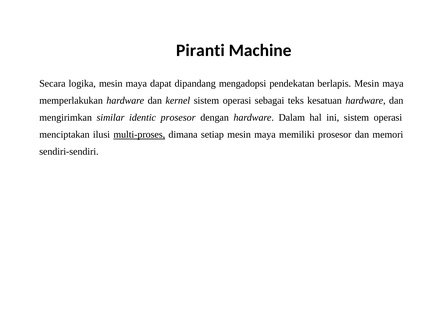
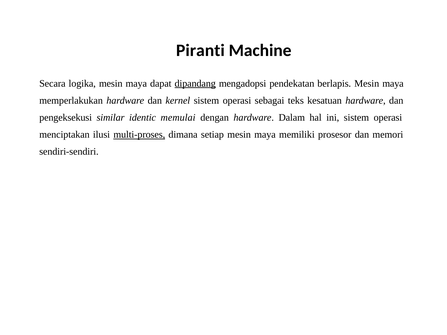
dipandang underline: none -> present (195, 83)
mengirimkan: mengirimkan -> pengeksekusi (66, 118)
identic prosesor: prosesor -> memulai (178, 118)
